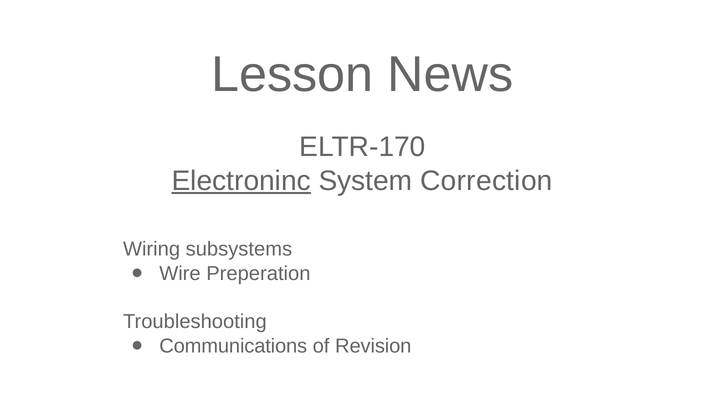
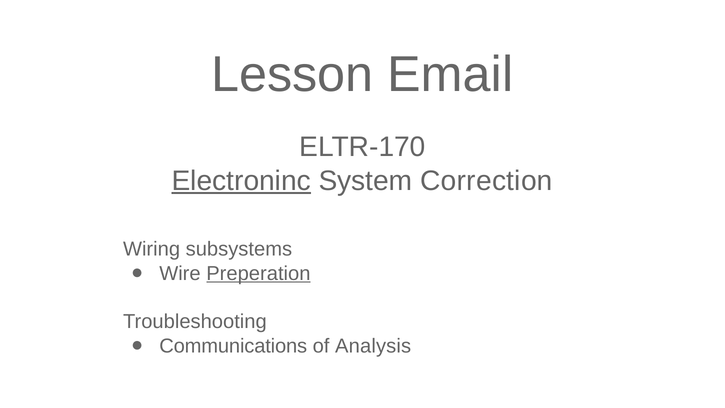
News: News -> Email (450, 75)
Preperation underline: none -> present (258, 273)
Revision: Revision -> Analysis (373, 346)
